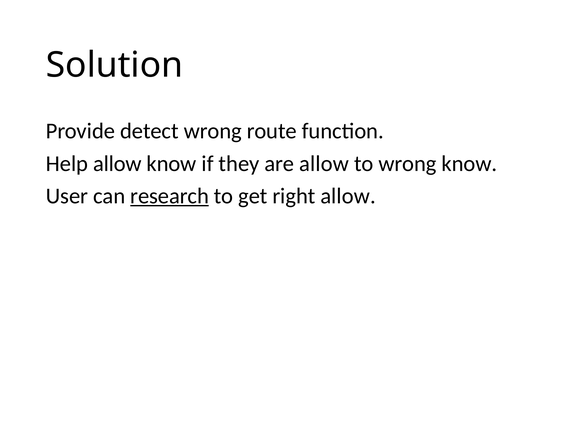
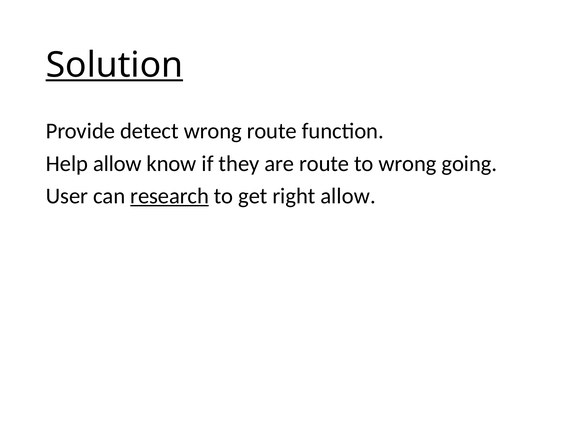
Solution underline: none -> present (114, 65)
are allow: allow -> route (324, 163)
wrong know: know -> going (469, 163)
